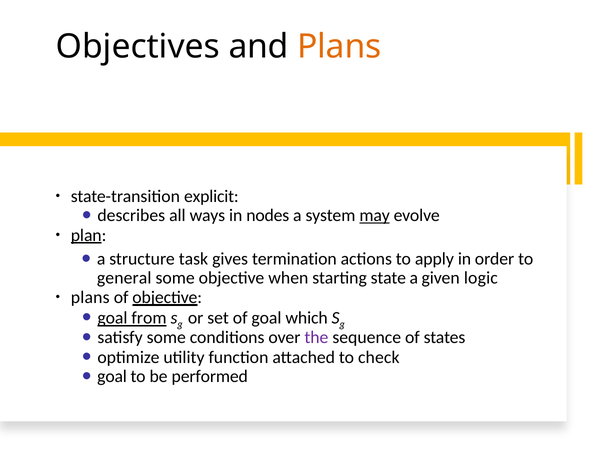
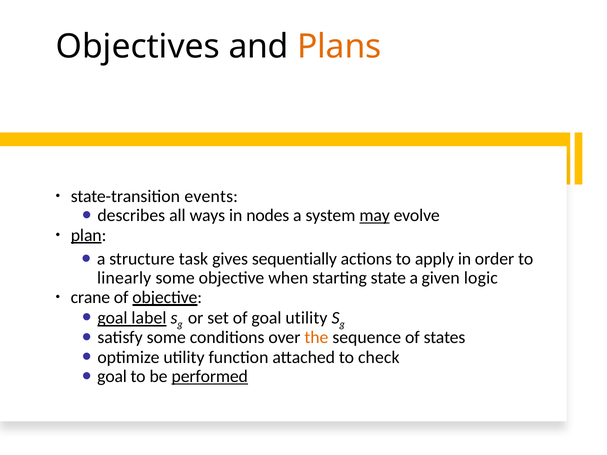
explicit: explicit -> events (211, 196)
termination: termination -> sequentially (294, 259)
general: general -> linearly (124, 278)
plans: plans -> crane (90, 298)
from: from -> label (149, 318)
goal which: which -> utility (306, 318)
the colour: purple -> orange (316, 338)
performed underline: none -> present (210, 377)
